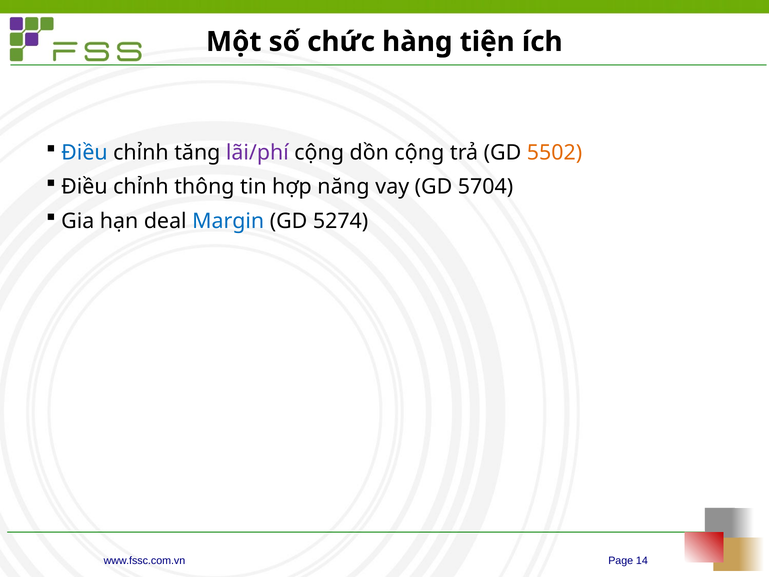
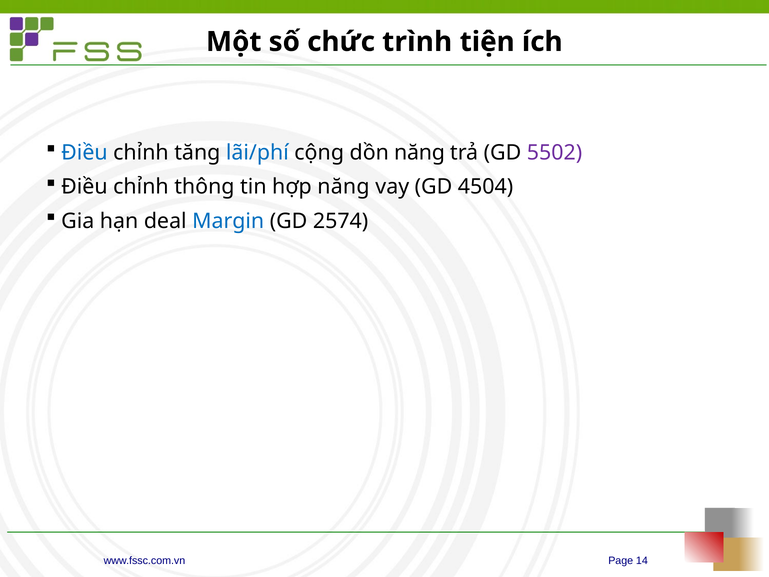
hàng: hàng -> trình (417, 42)
lãi/phí colour: purple -> blue (257, 153)
dồn cộng: cộng -> năng (420, 153)
5502 colour: orange -> purple (554, 153)
5704: 5704 -> 4504 (486, 187)
5274: 5274 -> 2574 (341, 221)
